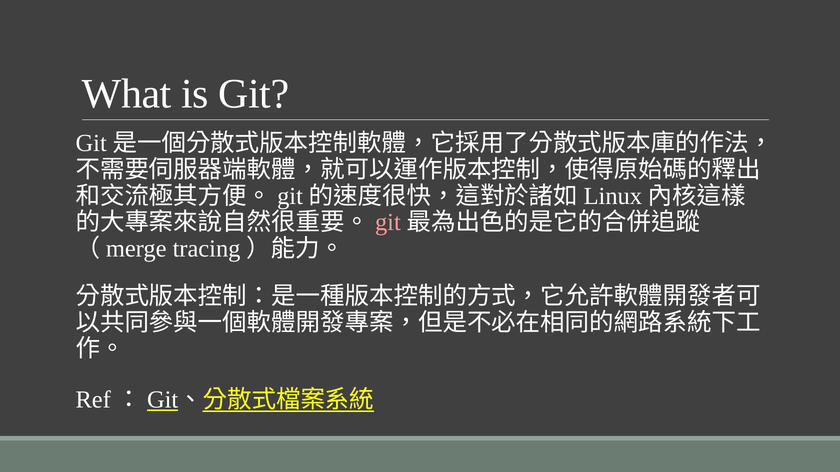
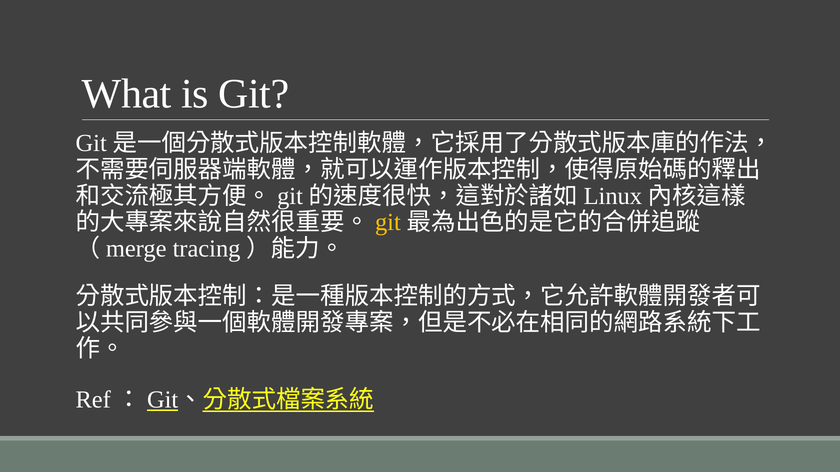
git colour: pink -> yellow (388, 223)
